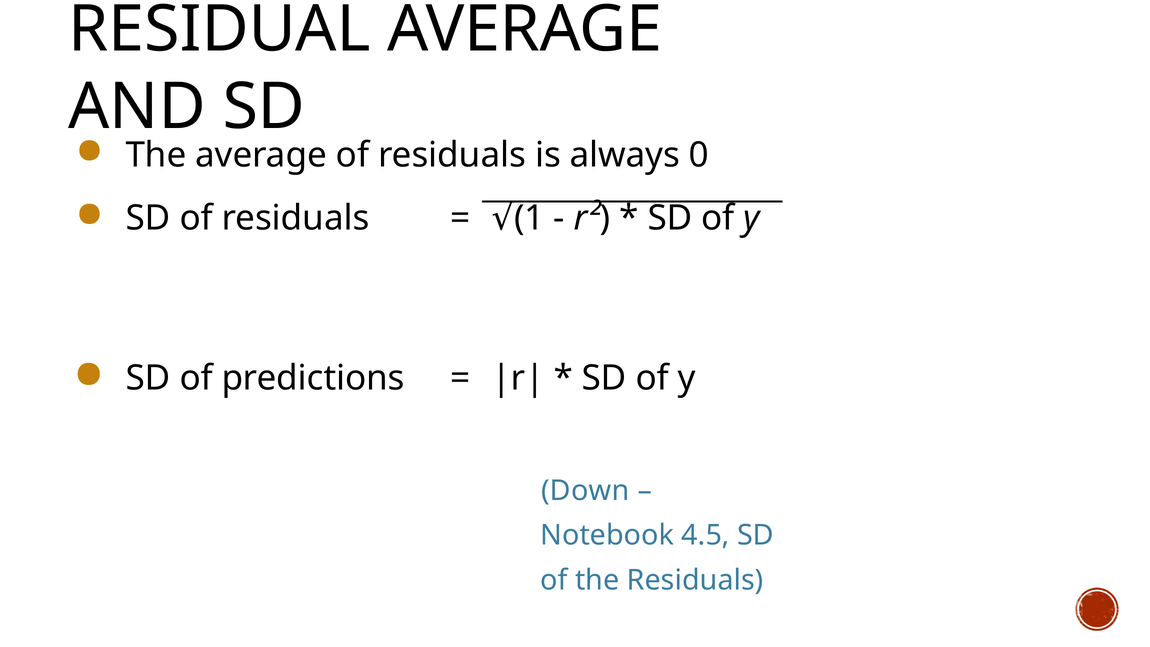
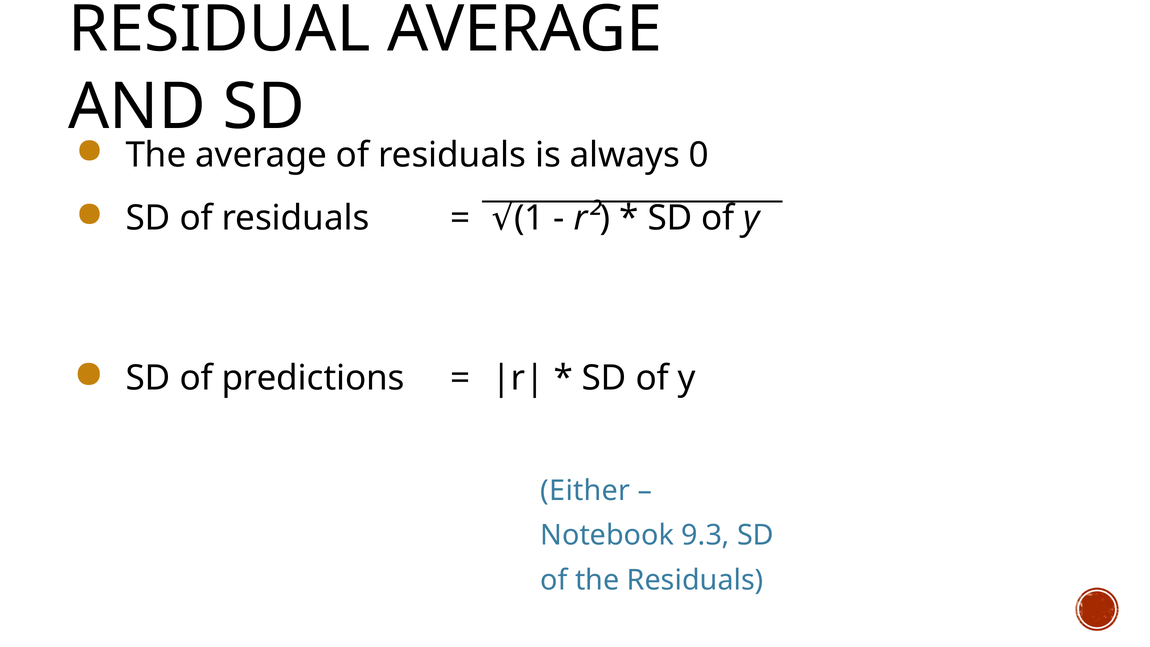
Down: Down -> Either (585, 490)
4.5: 4.5 -> 9.3 (706, 535)
